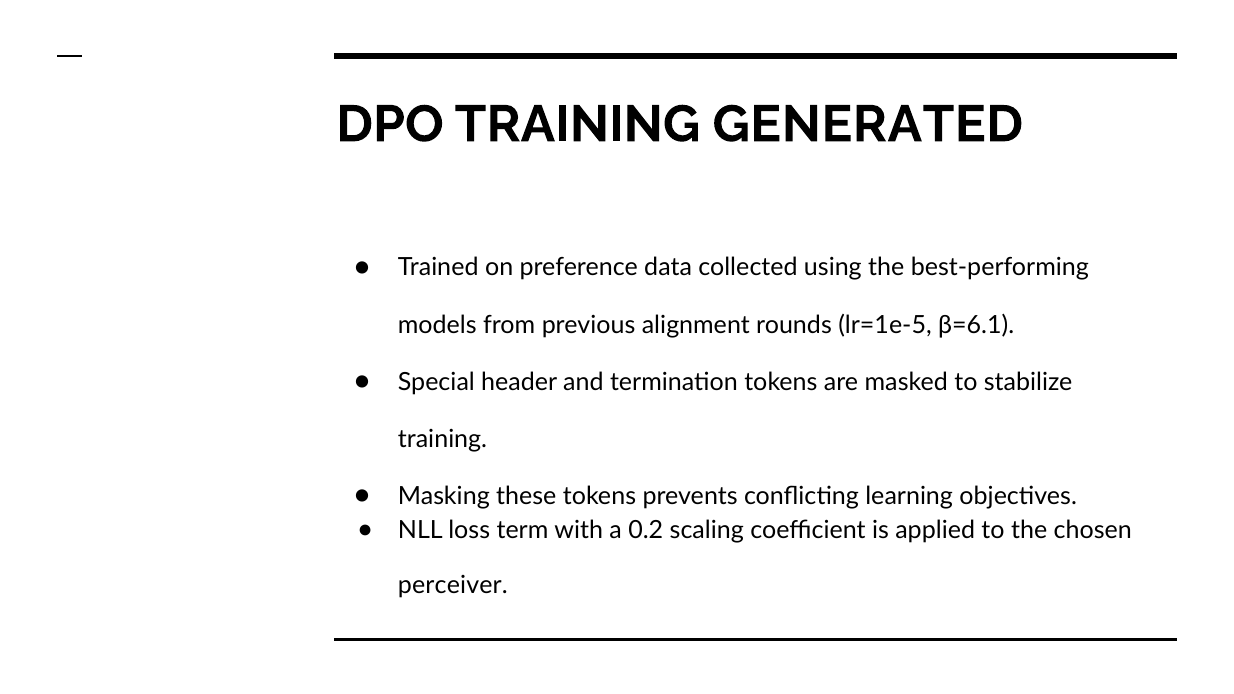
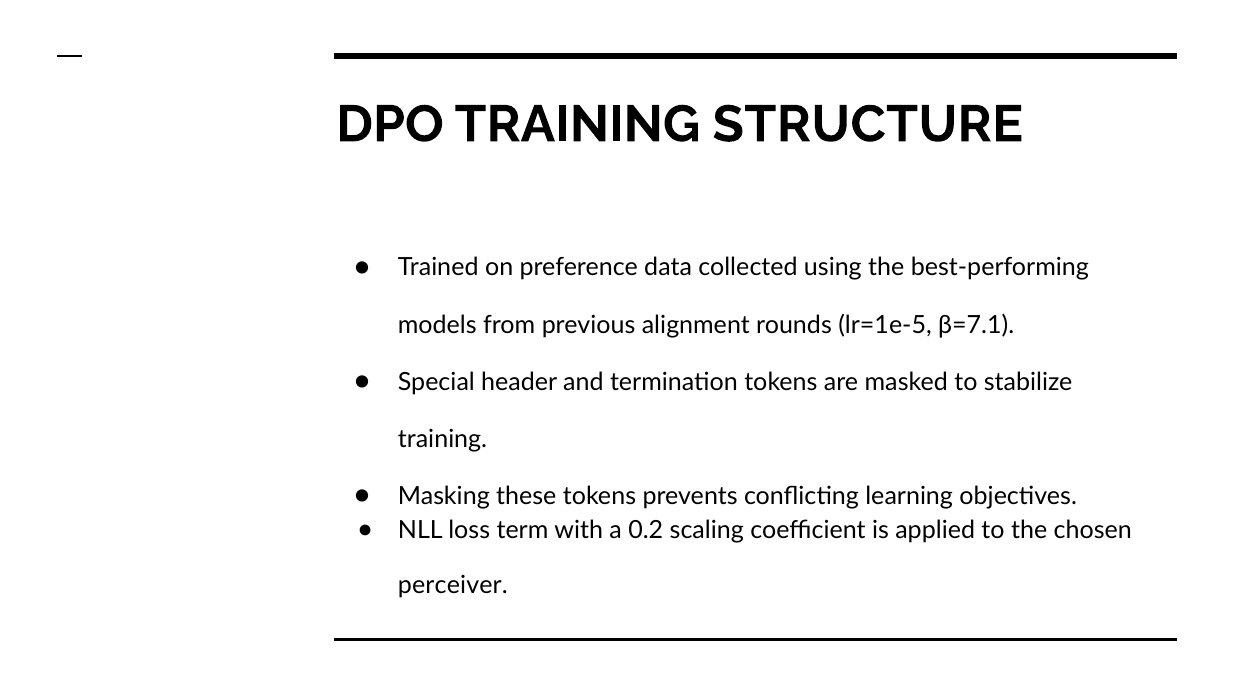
GENERATED: GENERATED -> STRUCTURE (868, 125)
β=6.1: β=6.1 -> β=7.1 (976, 325)
